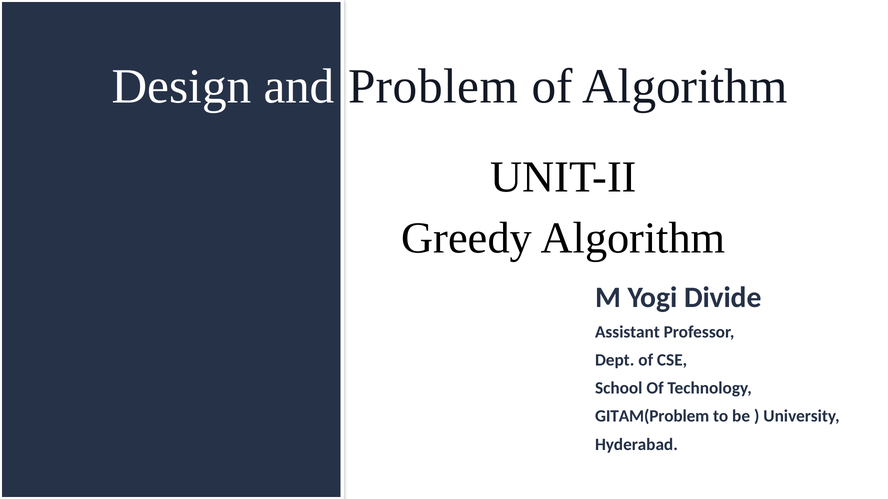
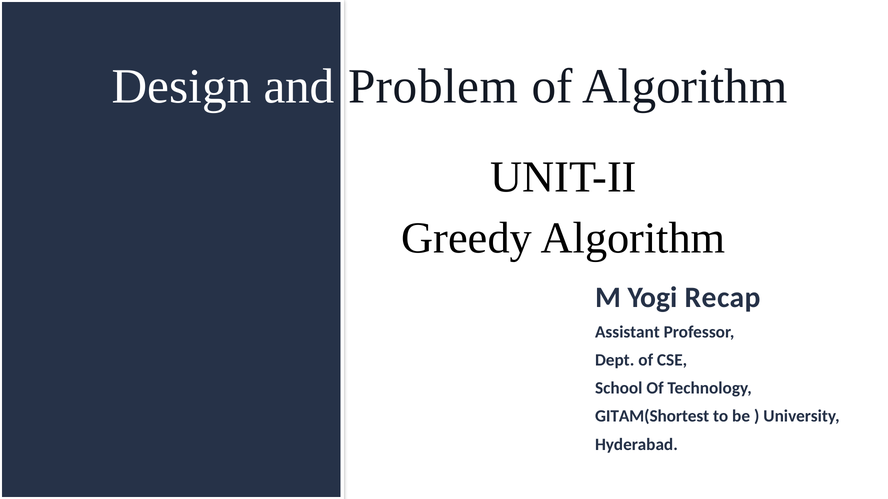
Divide: Divide -> Recap (723, 298)
GITAM(Problem: GITAM(Problem -> GITAM(Shortest (652, 417)
